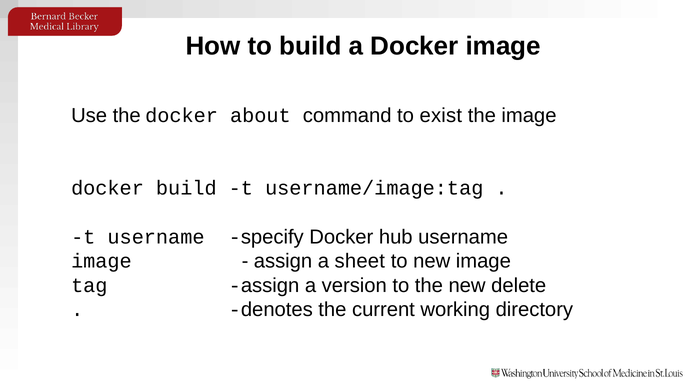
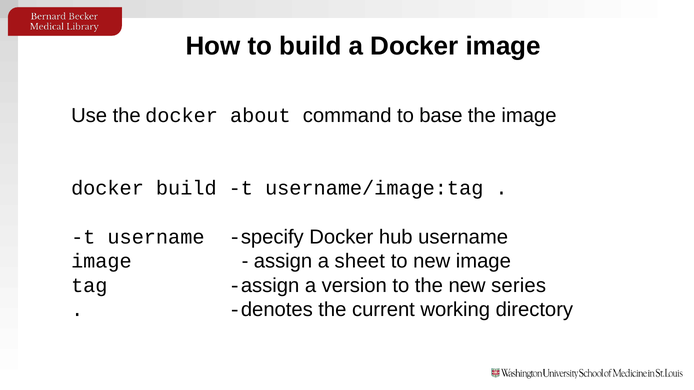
exist: exist -> base (441, 116)
delete: delete -> series (519, 286)
